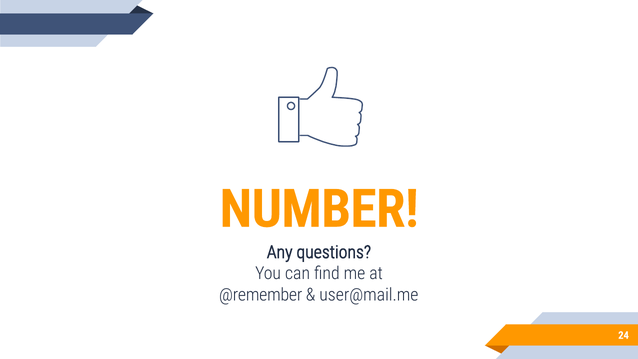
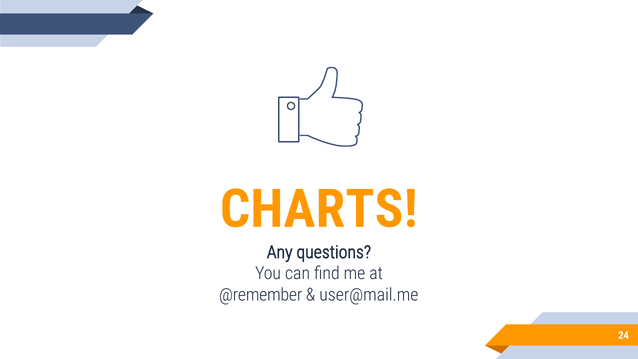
NUMBER: NUMBER -> CHARTS (319, 209)
